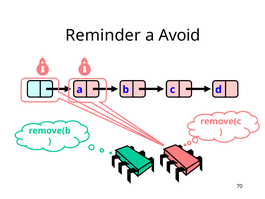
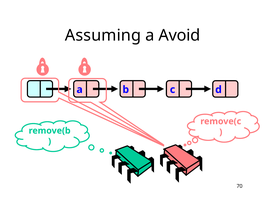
Reminder: Reminder -> Assuming (103, 35)
